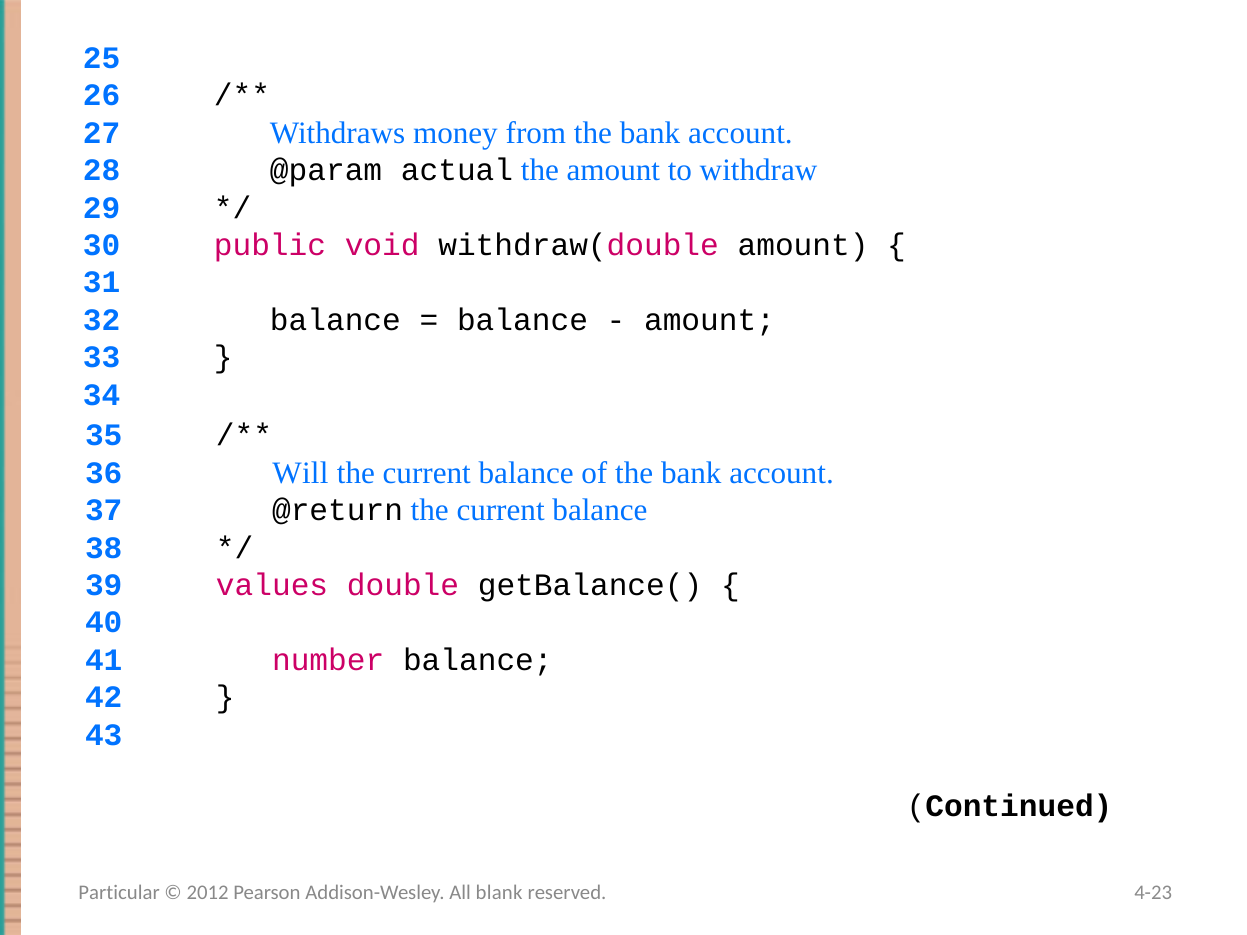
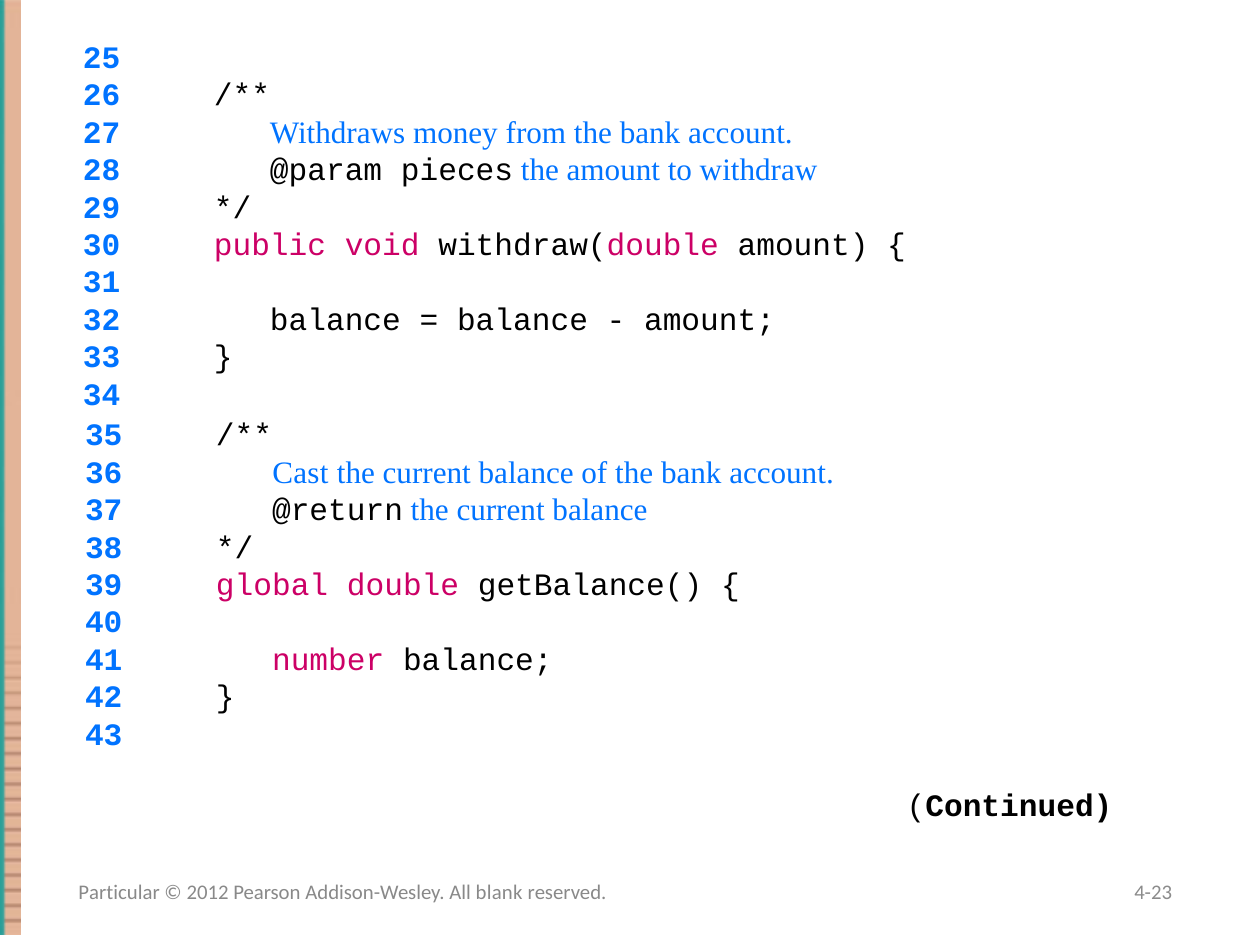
actual: actual -> pieces (457, 170)
Will: Will -> Cast (300, 473)
values: values -> global (272, 585)
